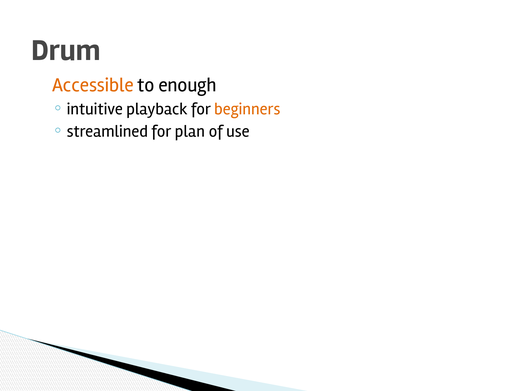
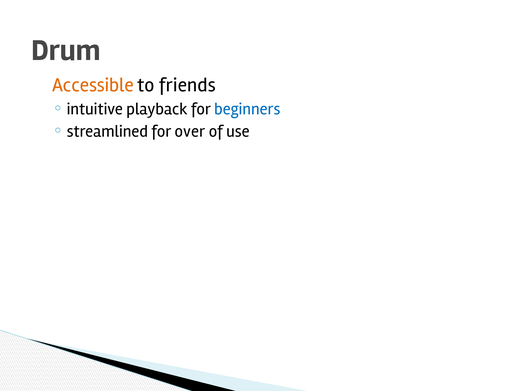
enough: enough -> friends (187, 85)
beginners colour: orange -> blue (247, 109)
plan: plan -> over (190, 131)
